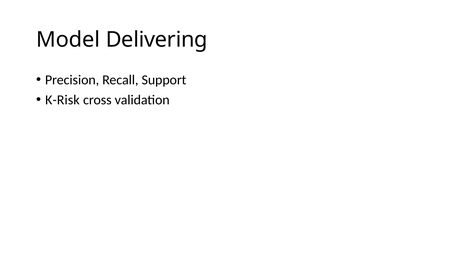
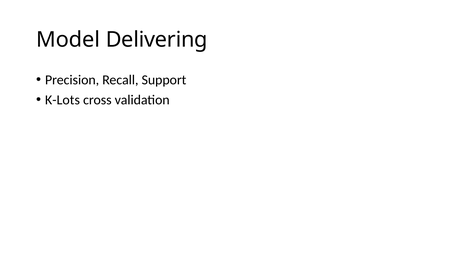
K-Risk: K-Risk -> K-Lots (62, 100)
